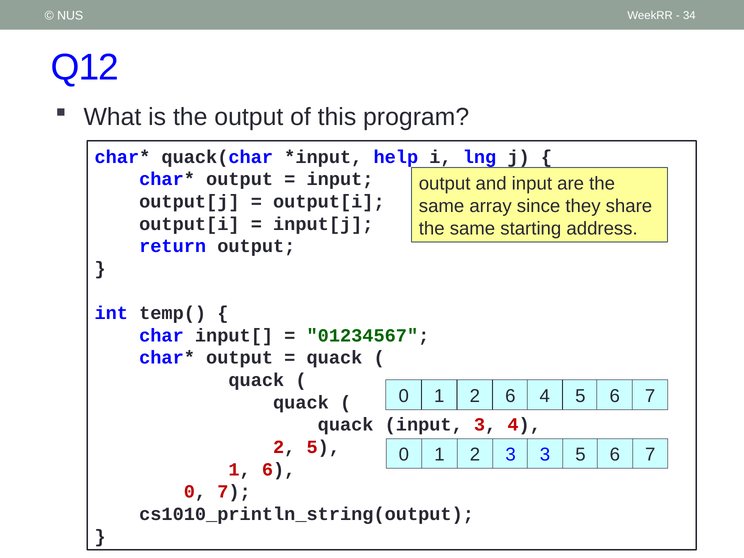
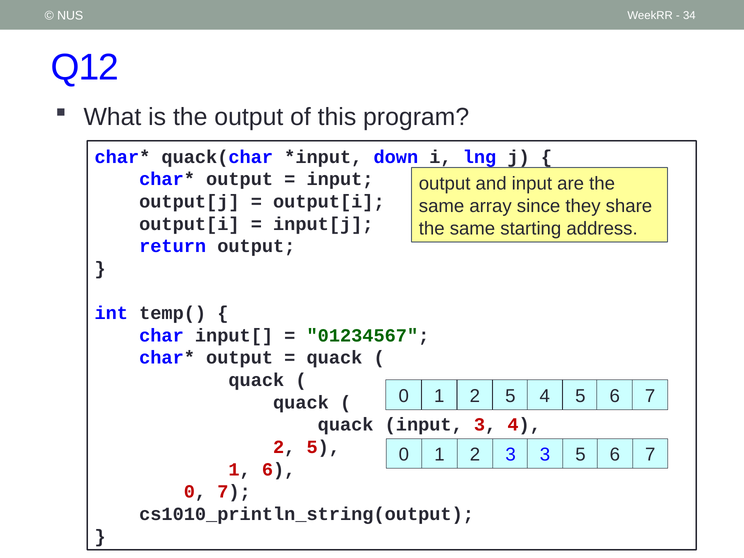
help: help -> down (396, 157)
1 2 6: 6 -> 5 (510, 396)
